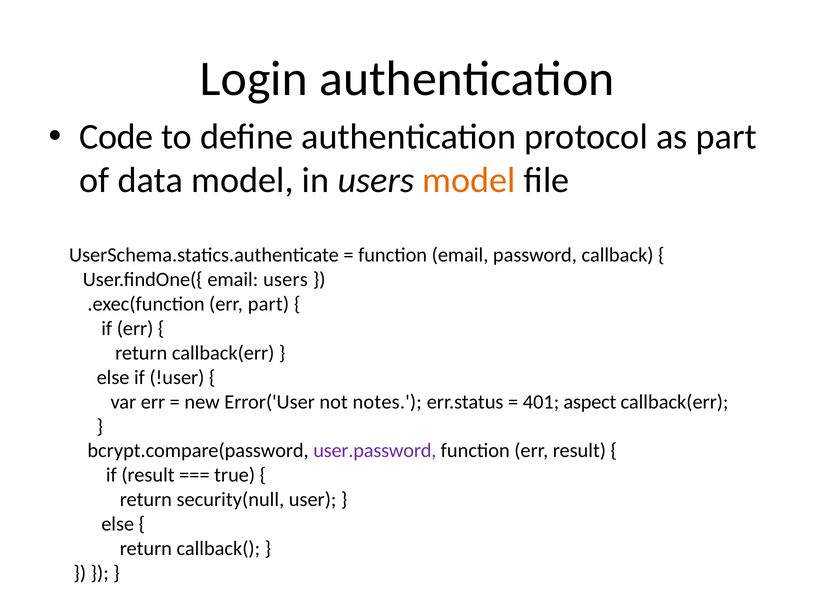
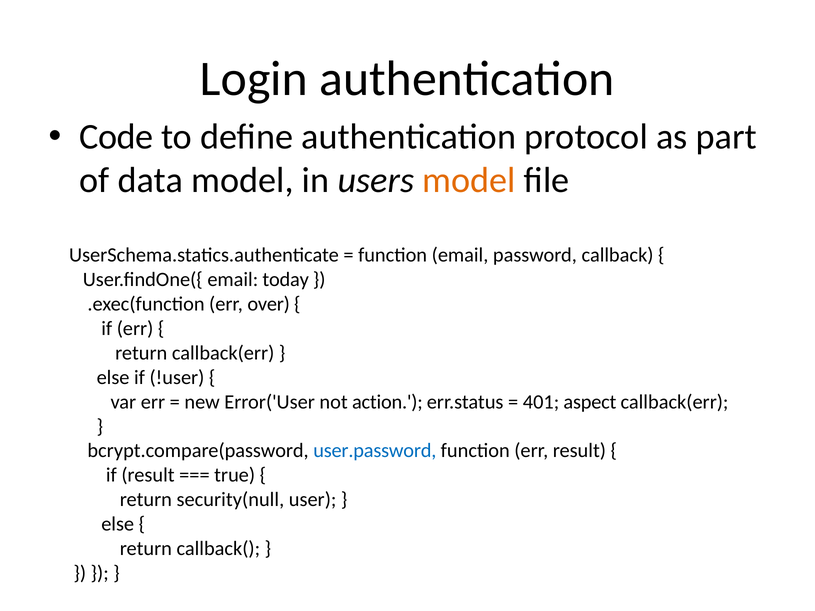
email users: users -> today (286, 280)
err part: part -> over (269, 304)
notes: notes -> action (387, 402)
user.password colour: purple -> blue (375, 451)
